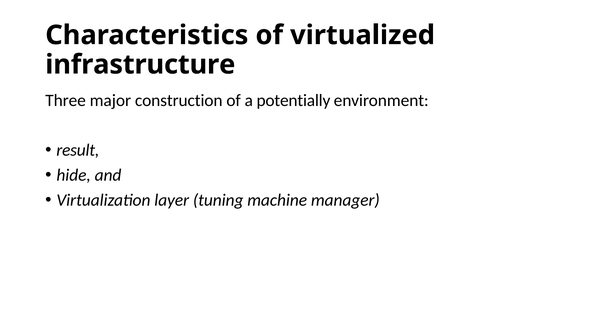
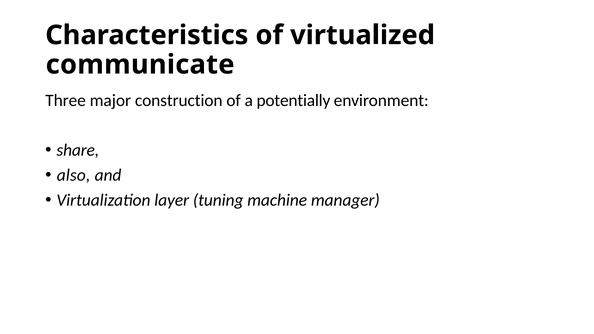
infrastructure: infrastructure -> communicate (140, 65)
result: result -> share (78, 150)
hide: hide -> also (74, 175)
